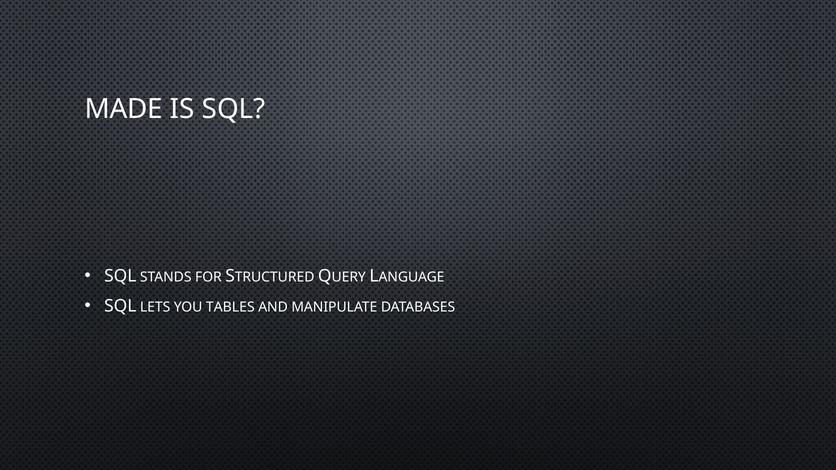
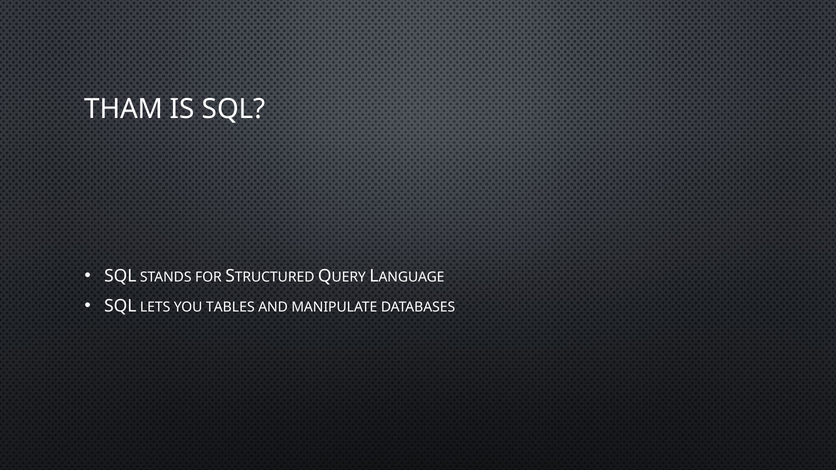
MADE: MADE -> THAM (124, 109)
